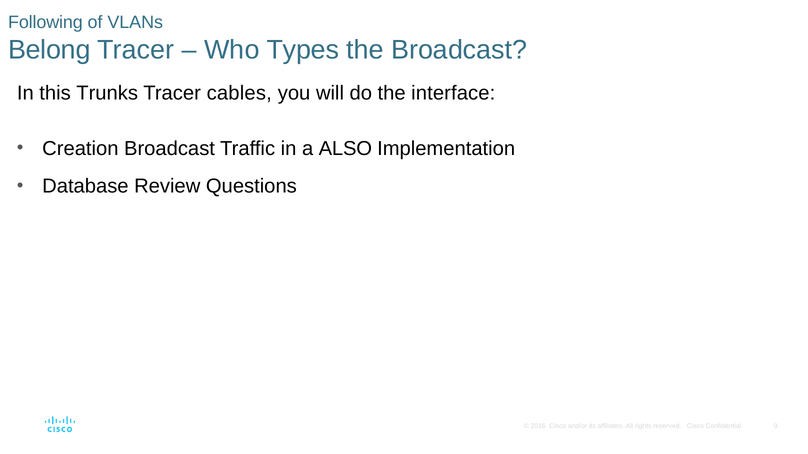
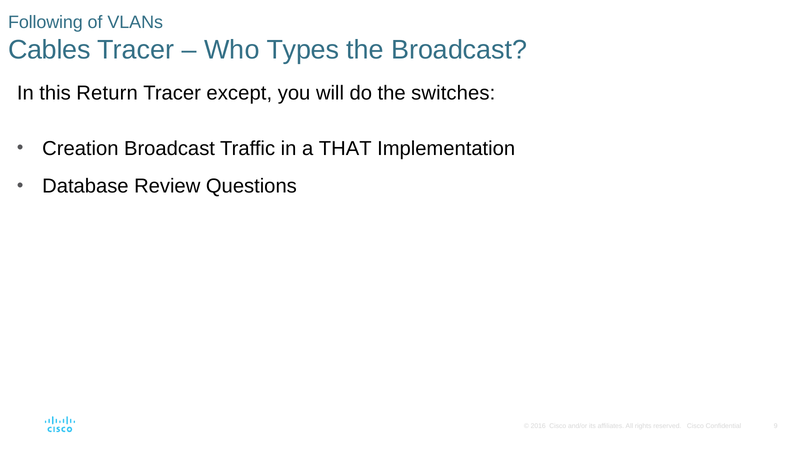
Belong: Belong -> Cables (49, 50)
Trunks: Trunks -> Return (107, 93)
cables: cables -> except (239, 93)
interface: interface -> switches (453, 93)
ALSO: ALSO -> THAT (345, 149)
